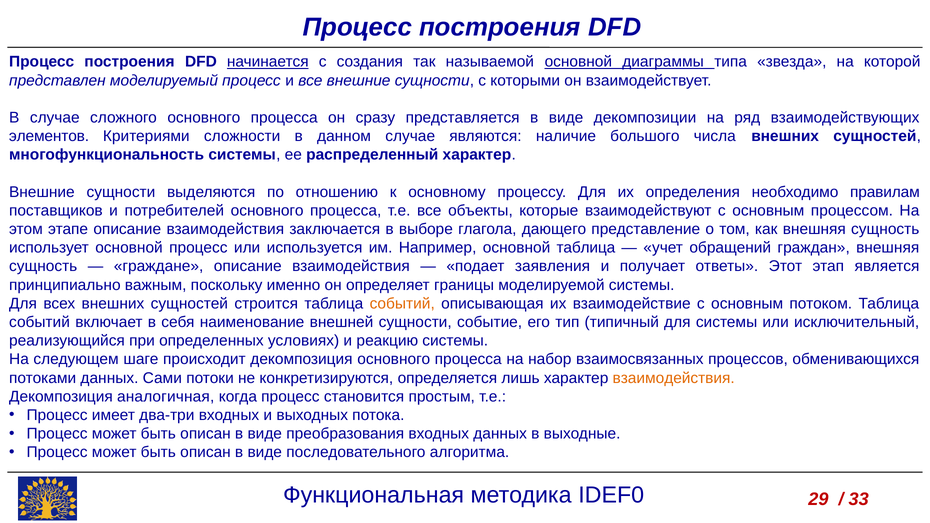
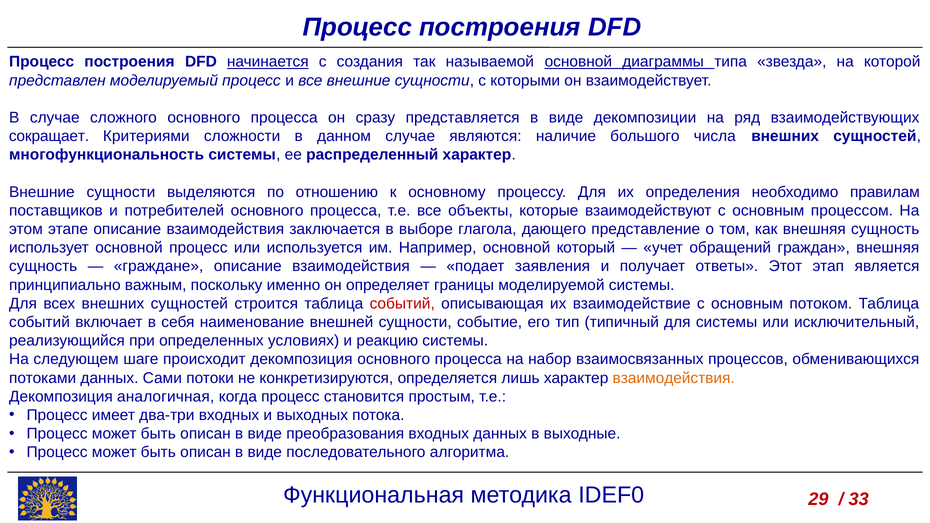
элементов: элементов -> сокращает (49, 136)
основной таблица: таблица -> который (586, 248)
событий colour: orange -> red (402, 304)
